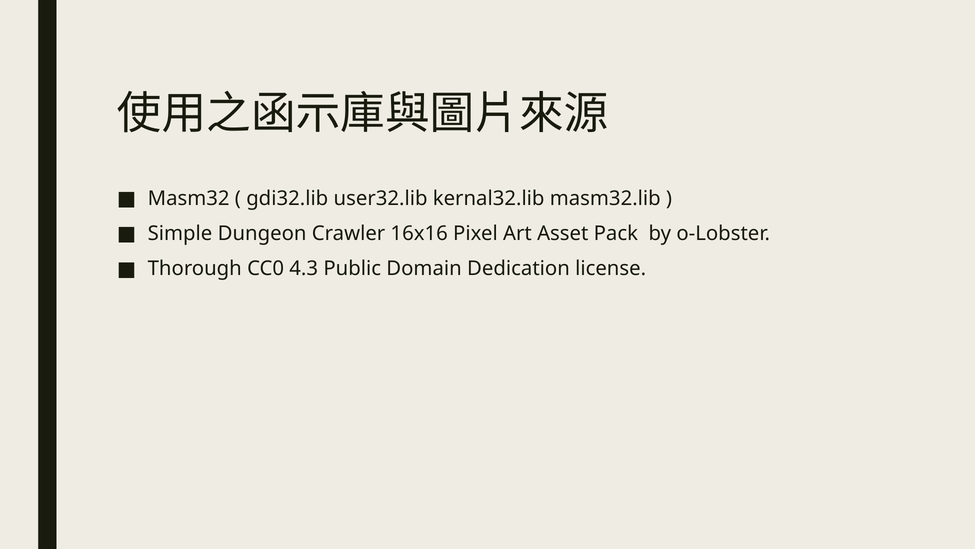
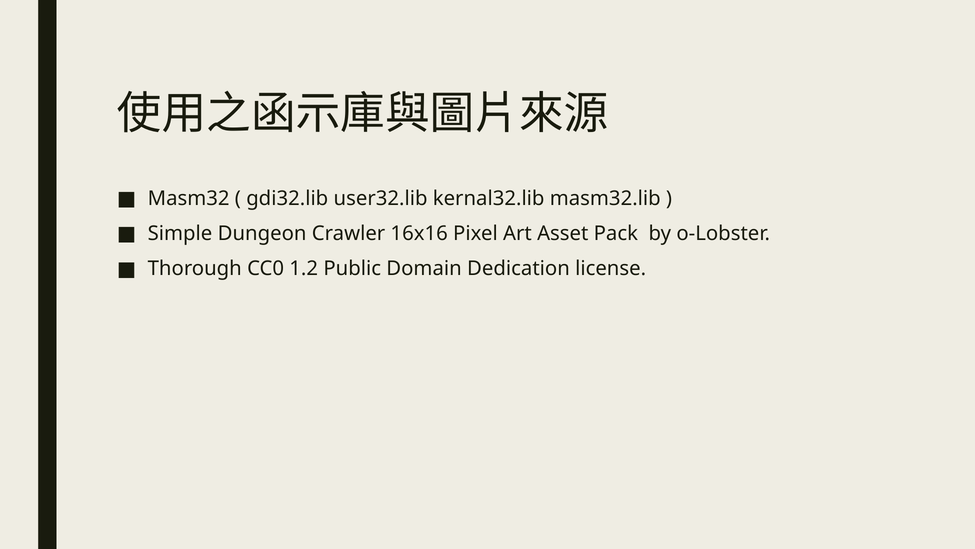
4.3: 4.3 -> 1.2 (304, 268)
